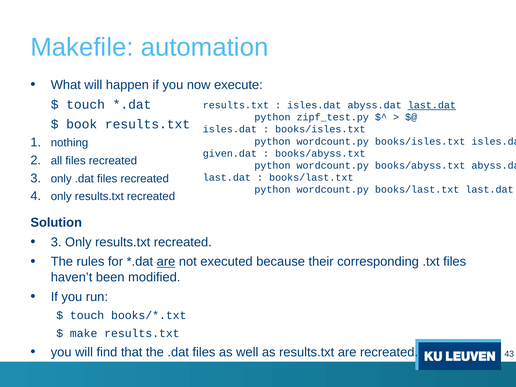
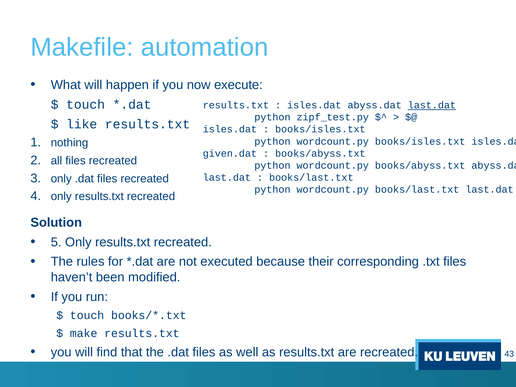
book: book -> like (82, 124)
3: 3 -> 5 (56, 242)
are underline: present -> none (166, 262)
